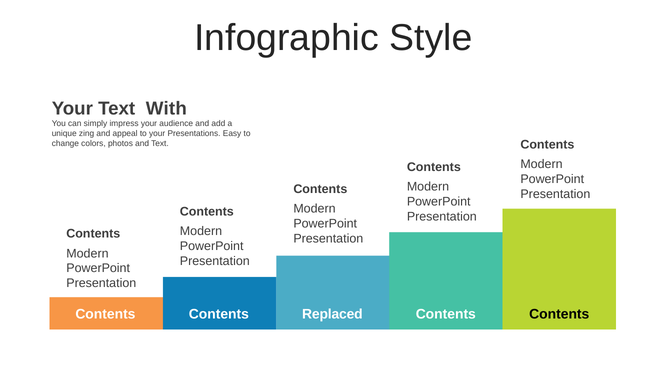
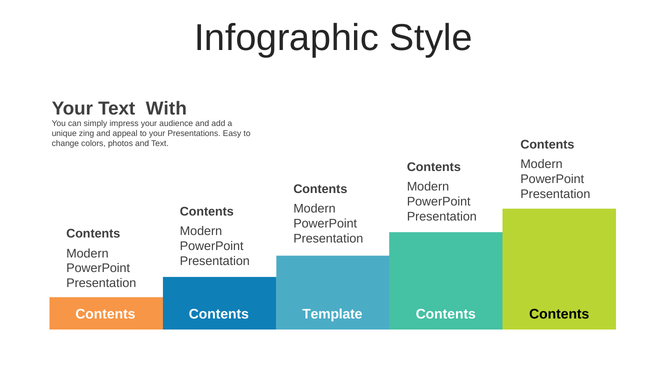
Replaced: Replaced -> Template (332, 314)
